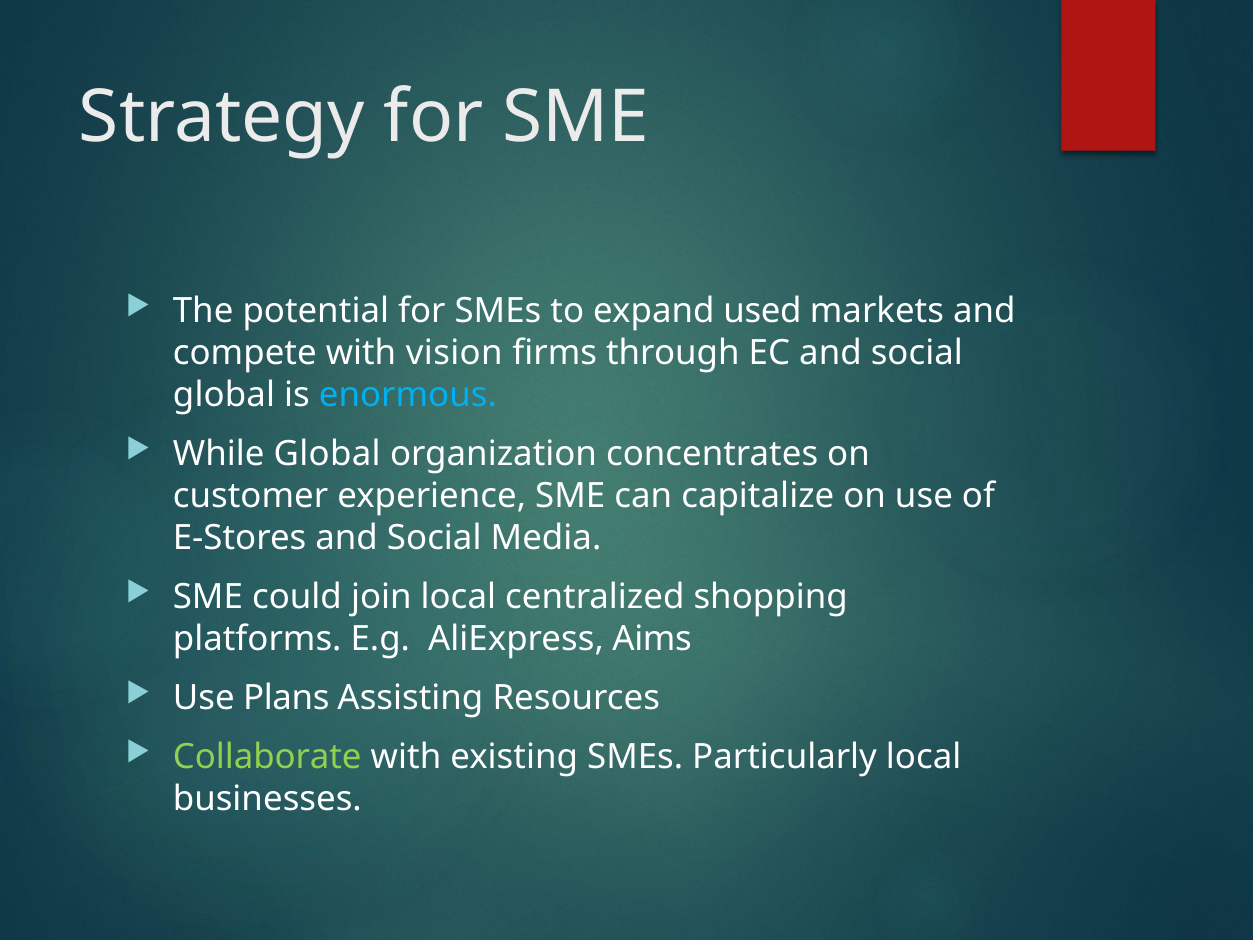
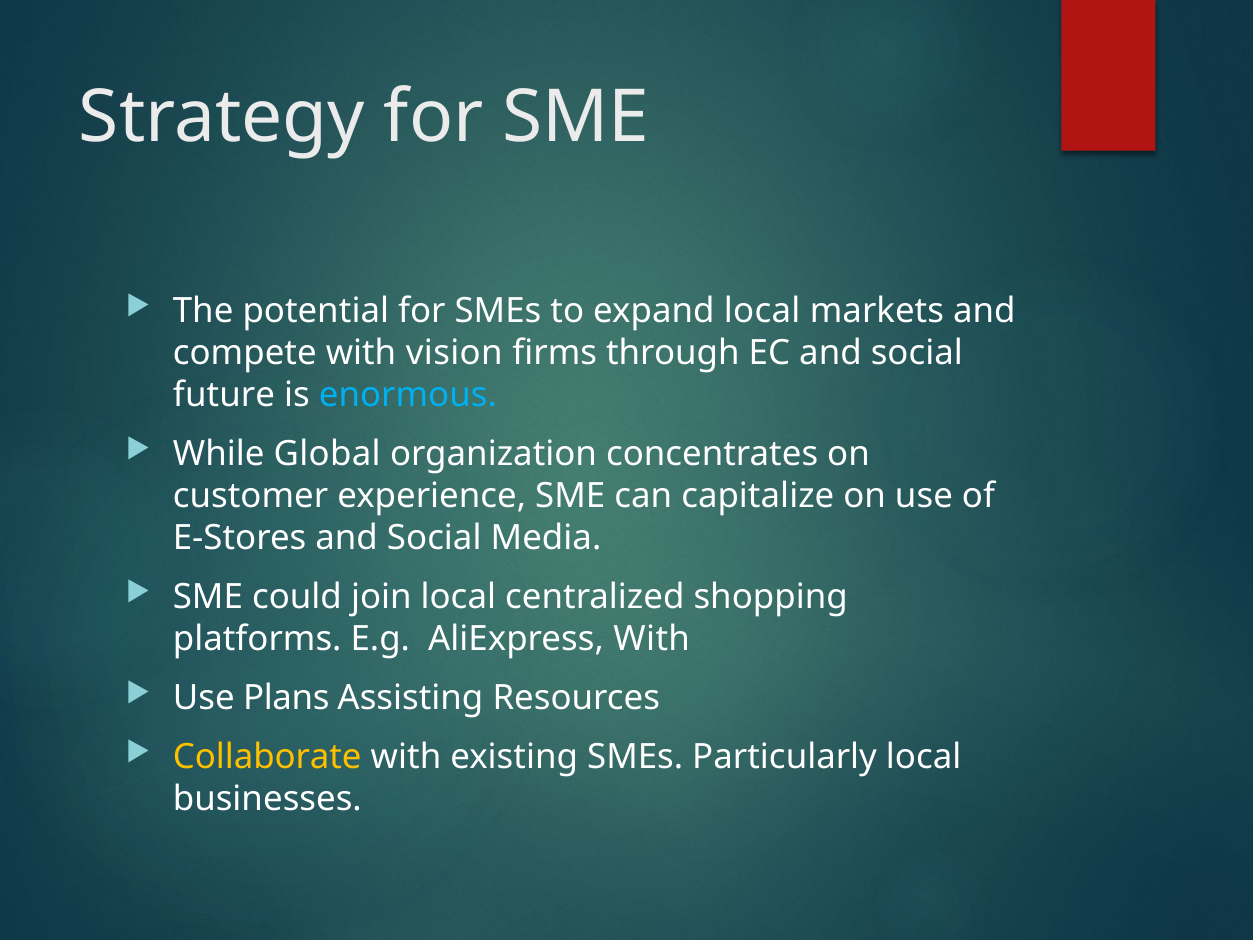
expand used: used -> local (762, 311)
global: global -> future (224, 395)
AliExpress Aims: Aims -> With (652, 639)
Collaborate colour: light green -> yellow (267, 757)
